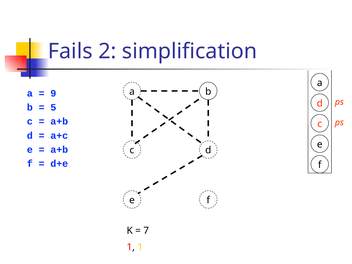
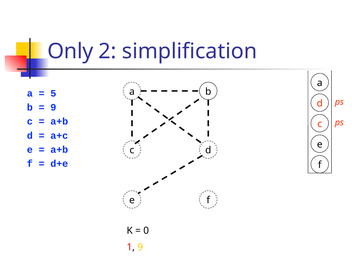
Fails: Fails -> Only (70, 51)
9: 9 -> 5 (53, 93)
5: 5 -> 9 (53, 107)
7: 7 -> 0 (146, 231)
1 1: 1 -> 9 (140, 247)
